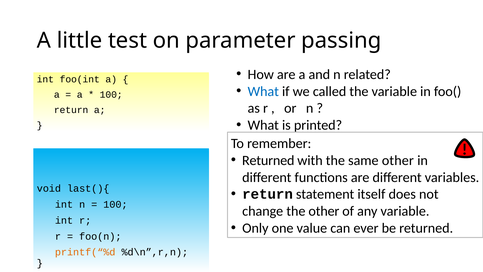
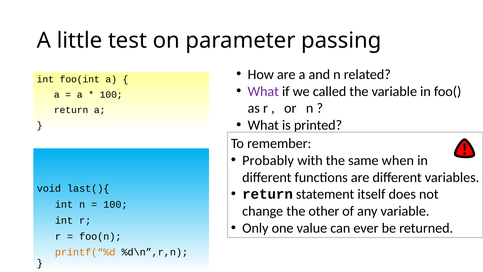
What colour: blue -> purple (263, 91)
Returned: Returned -> Probably (268, 160)
same other: other -> when (398, 160)
